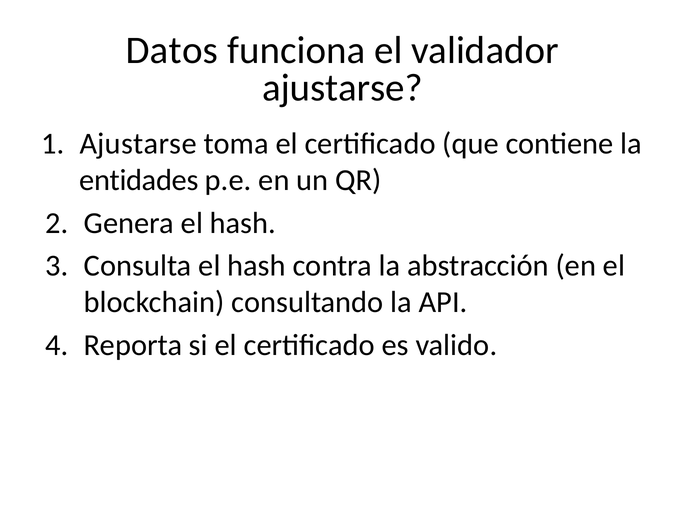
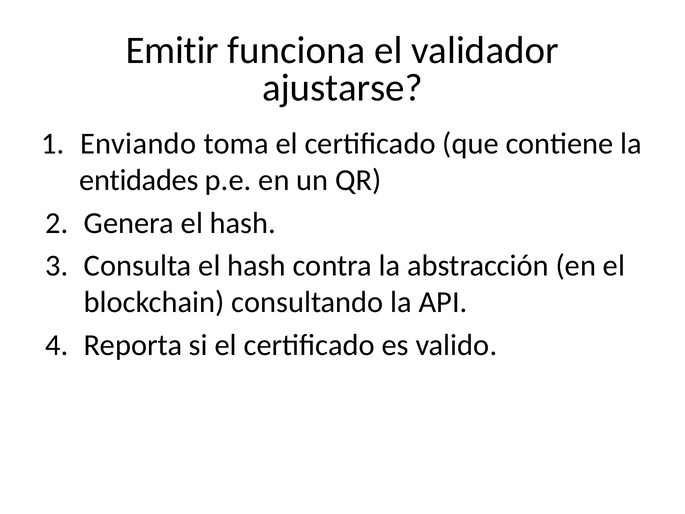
Datos: Datos -> Emitir (172, 51)
Ajustarse: Ajustarse -> Enviando (138, 144)
